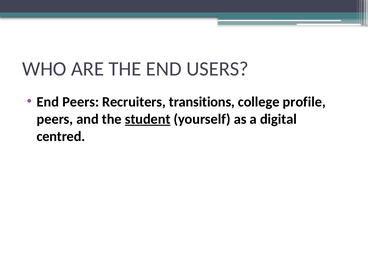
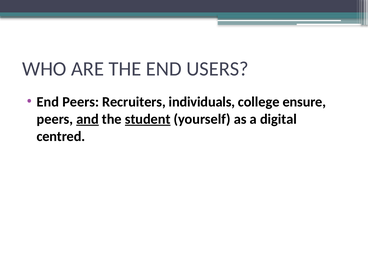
transitions: transitions -> individuals (202, 102)
profile: profile -> ensure (304, 102)
and underline: none -> present (87, 119)
